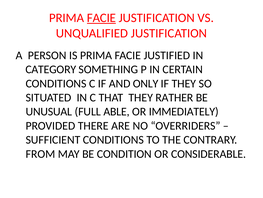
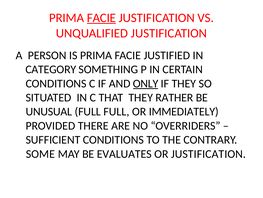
ONLY underline: none -> present (146, 83)
FULL ABLE: ABLE -> FULL (116, 111)
FROM: FROM -> SOME (40, 153)
CONDITION: CONDITION -> EVALUATES (124, 153)
OR CONSIDERABLE: CONSIDERABLE -> JUSTIFICATION (208, 153)
